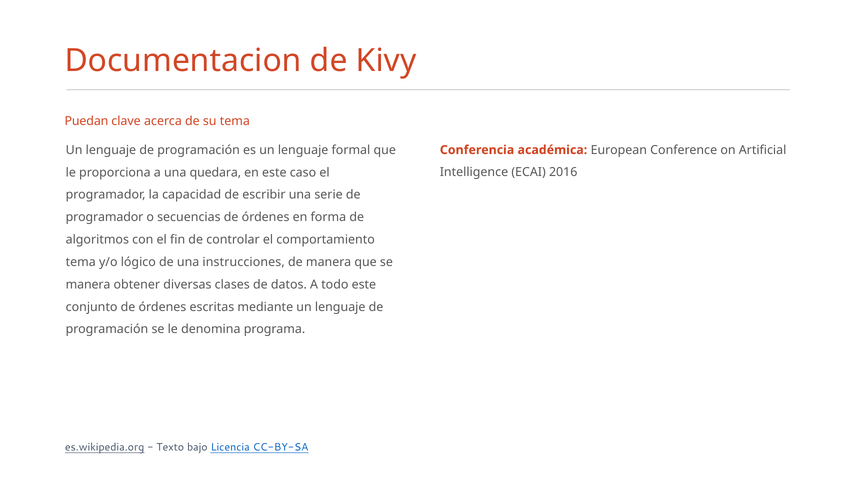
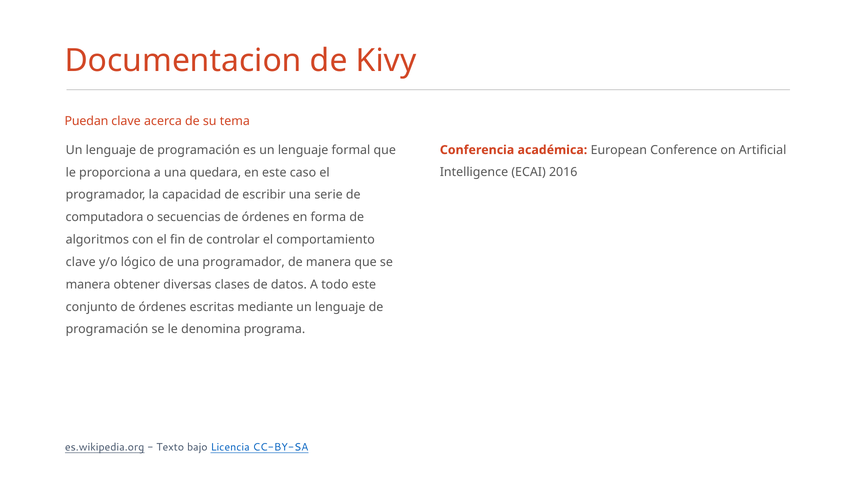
programador: programador -> computadora (104, 217)
tema: tema -> clave (81, 262)
una instrucciones: instrucciones -> programador (244, 262)
